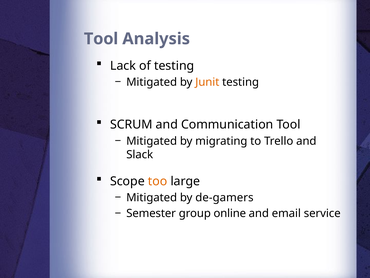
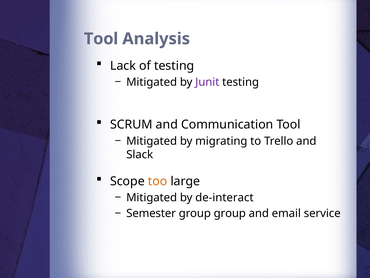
Junit colour: orange -> purple (207, 82)
de-gamers: de-gamers -> de-interact (224, 197)
group online: online -> group (230, 213)
